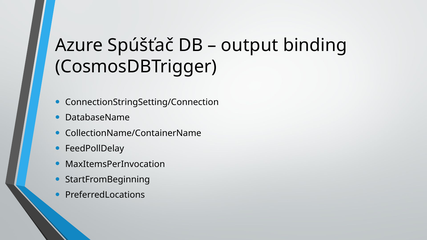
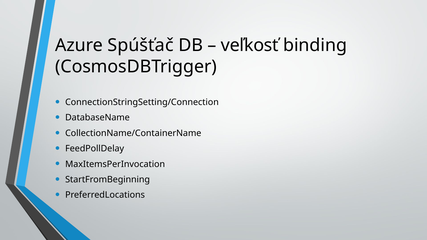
output: output -> veľkosť (250, 45)
